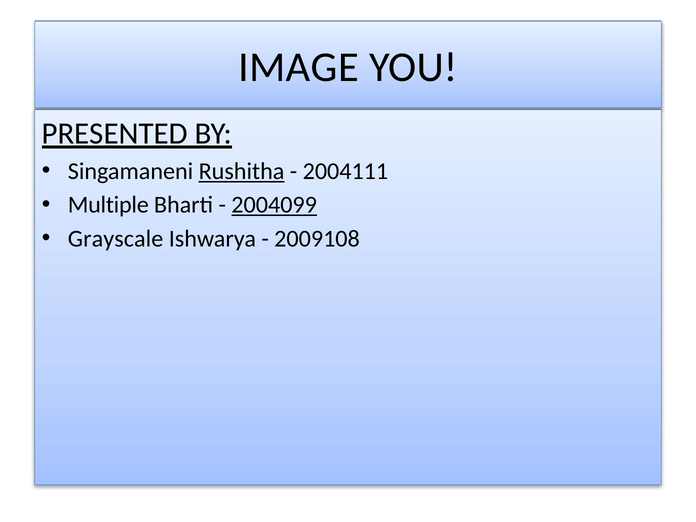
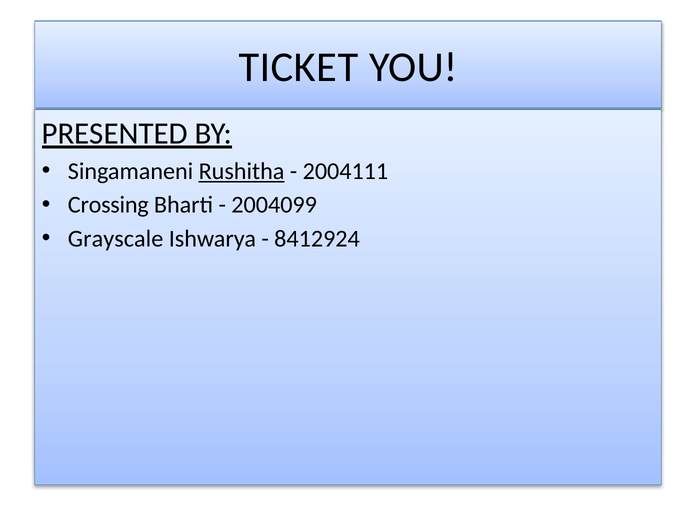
IMAGE: IMAGE -> TICKET (299, 67)
Multiple: Multiple -> Crossing (108, 205)
2004099 underline: present -> none (274, 205)
2009108: 2009108 -> 8412924 (317, 239)
